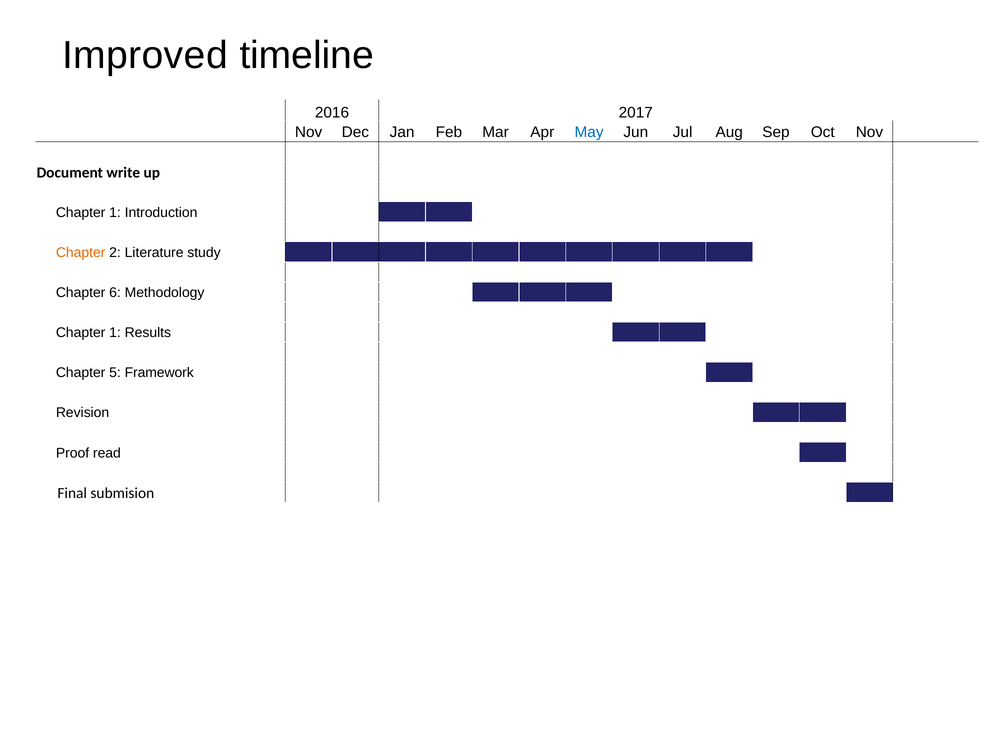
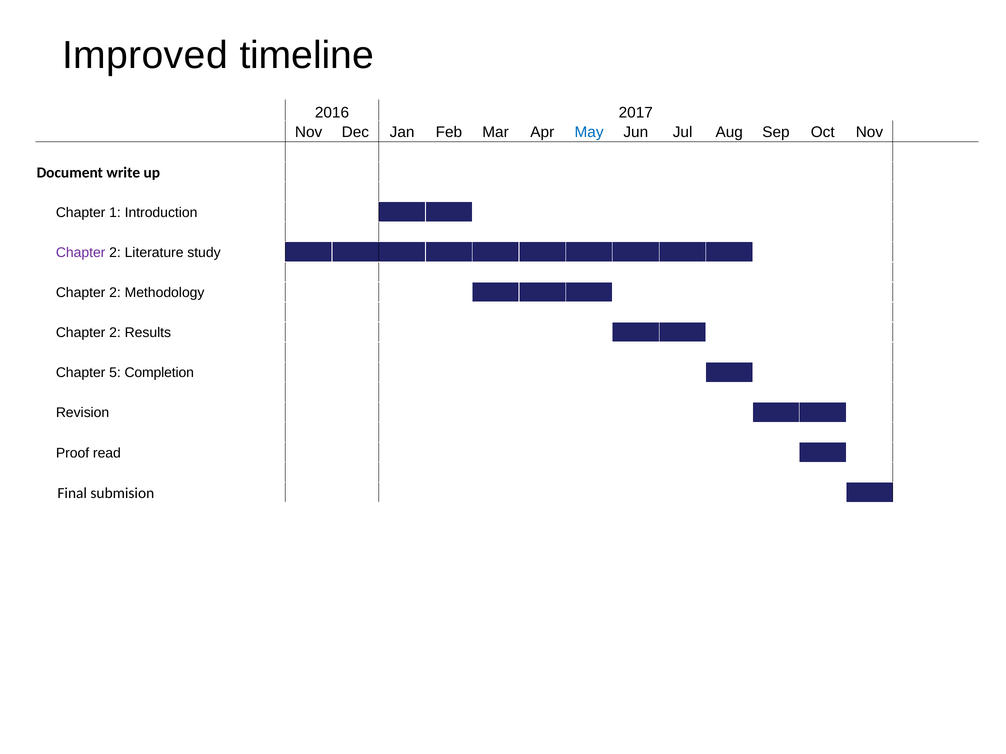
Chapter colour: orange -> purple (81, 253)
6: 6 -> 2 (115, 293)
1: 1 -> 2 (115, 333)
Framework: Framework -> Completion (159, 373)
